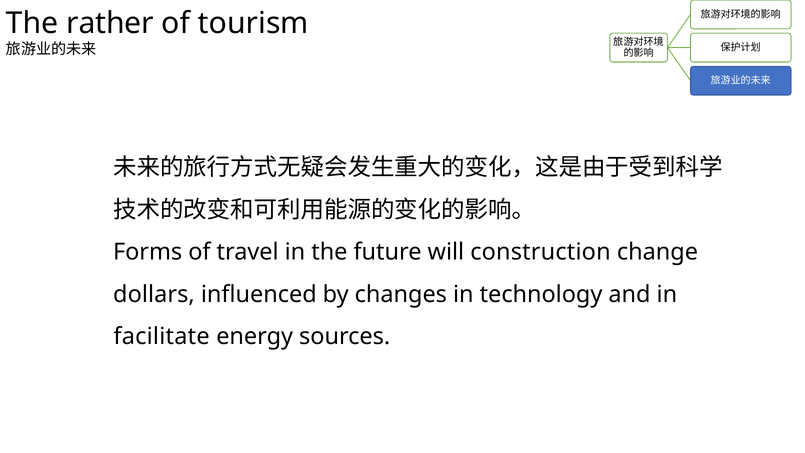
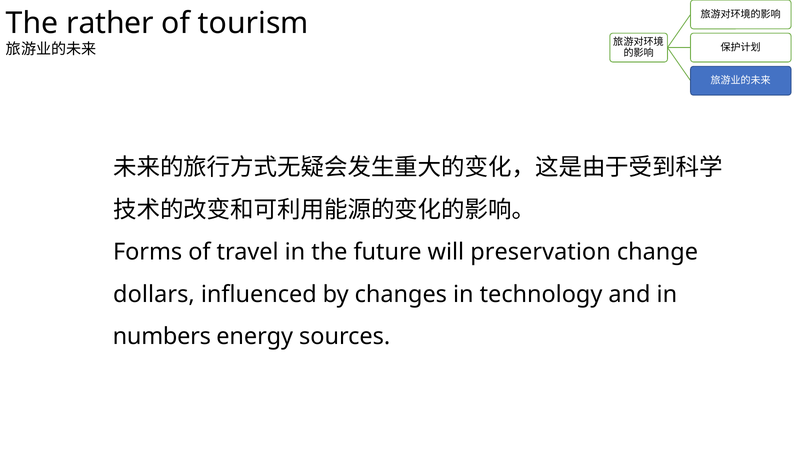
construction: construction -> preservation (541, 252)
facilitate: facilitate -> numbers (162, 337)
